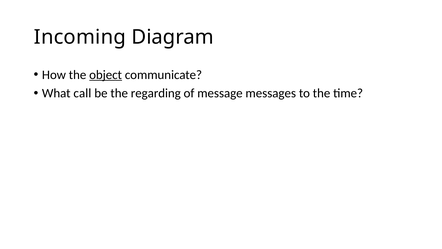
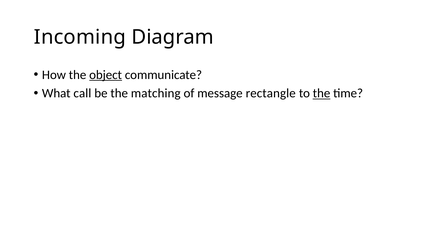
regarding: regarding -> matching (156, 93)
messages: messages -> rectangle (271, 93)
the underline: none -> present (322, 93)
